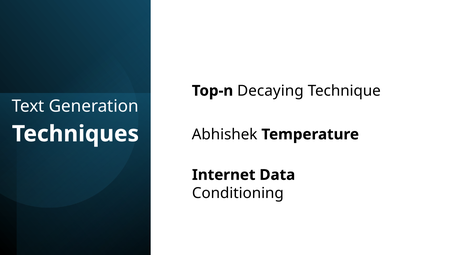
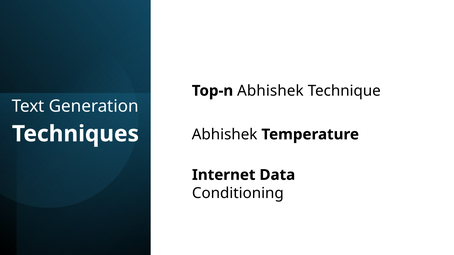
Top-n Decaying: Decaying -> Abhishek (270, 91)
